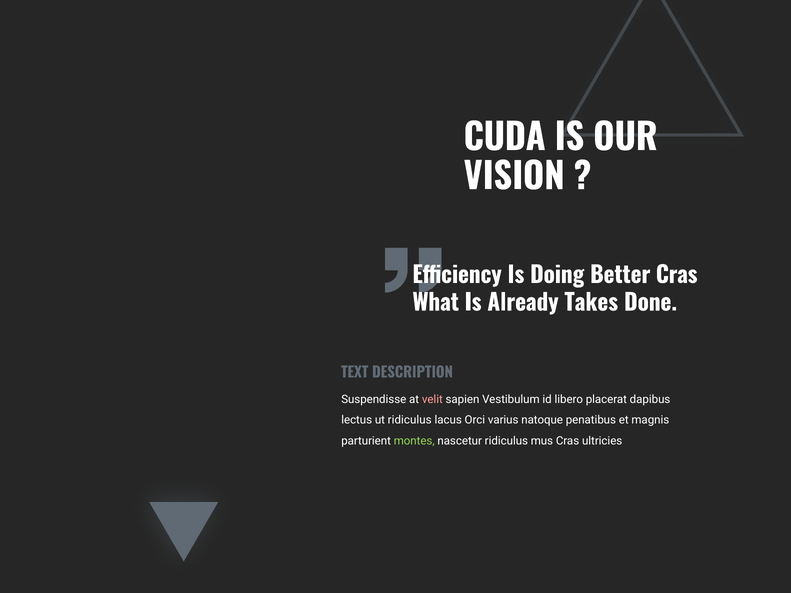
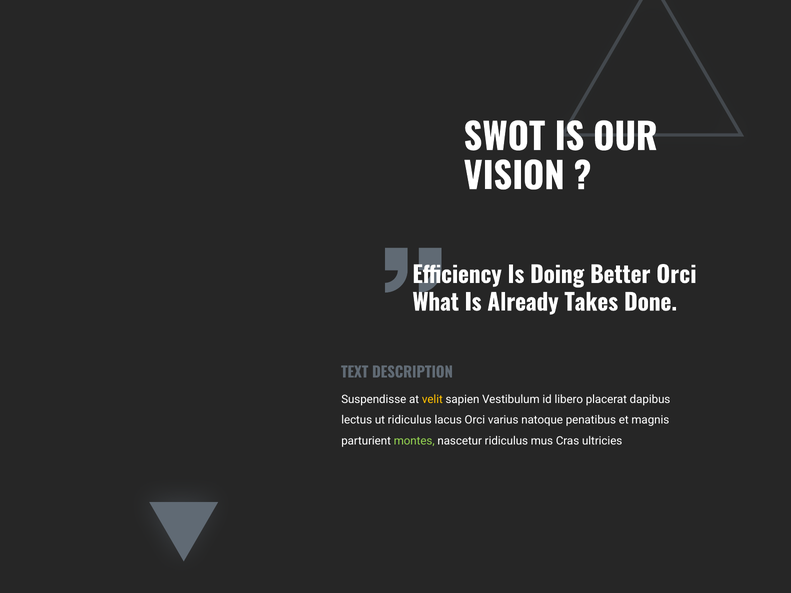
CUDA: CUDA -> SWOT (504, 138)
Better Cras: Cras -> Orci (676, 275)
velit colour: pink -> yellow (432, 400)
